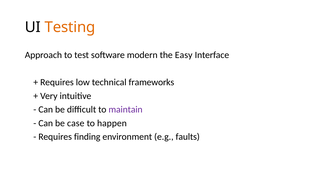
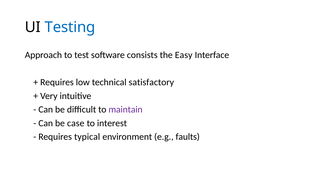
Testing colour: orange -> blue (70, 27)
modern: modern -> consists (142, 55)
frameworks: frameworks -> satisfactory (151, 82)
happen: happen -> interest (112, 123)
finding: finding -> typical (87, 137)
